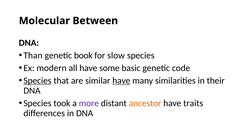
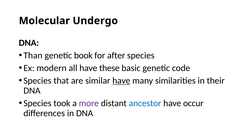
Between: Between -> Undergo (95, 21)
slow: slow -> after (116, 55)
some: some -> these (109, 68)
Species underline: present -> none (37, 81)
ancestor colour: orange -> blue (145, 103)
traits: traits -> occur (193, 103)
